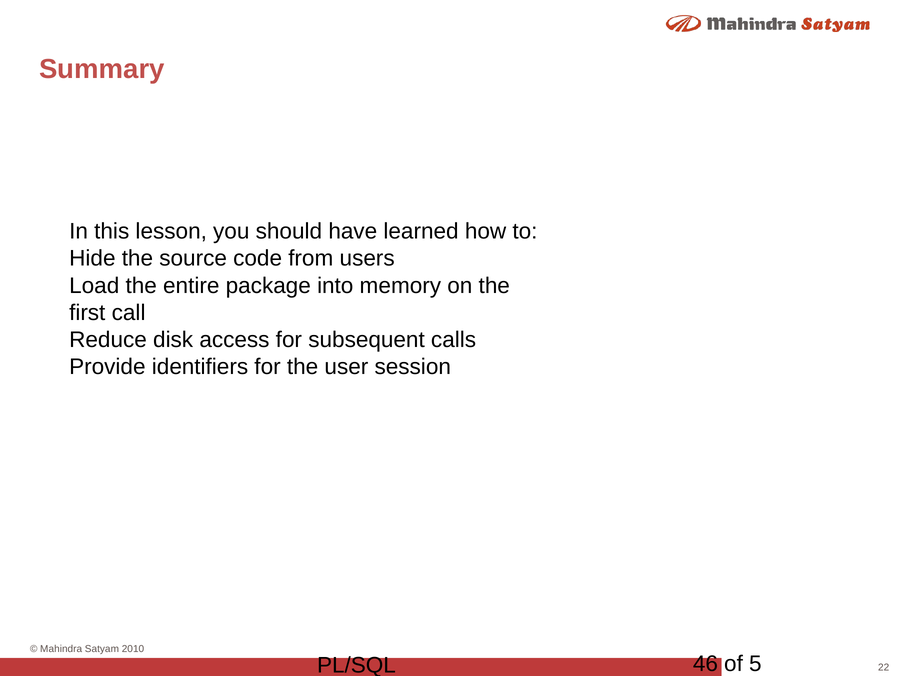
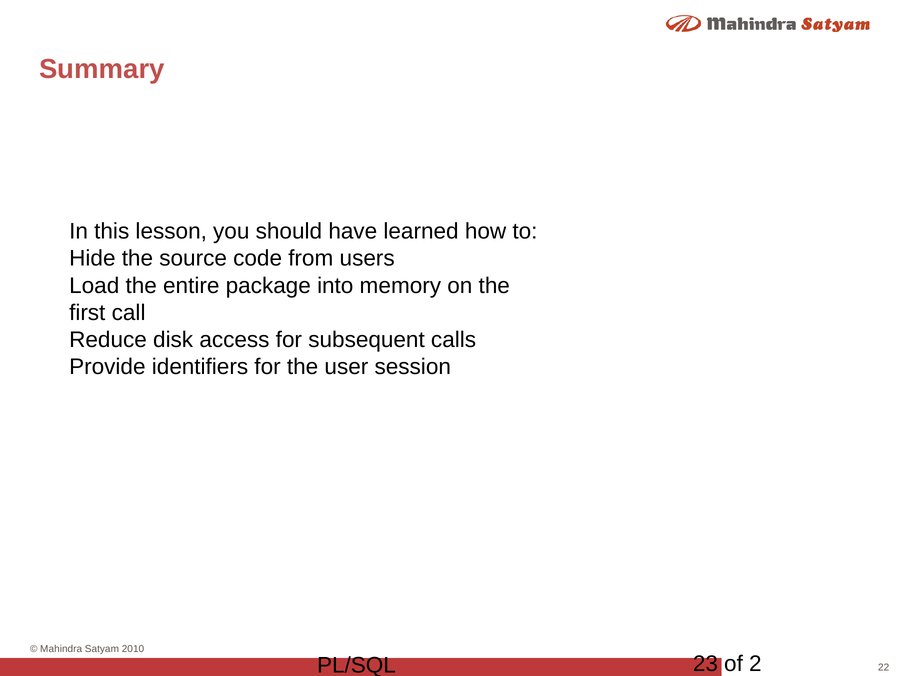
46: 46 -> 23 (705, 664)
5: 5 -> 2 (755, 664)
